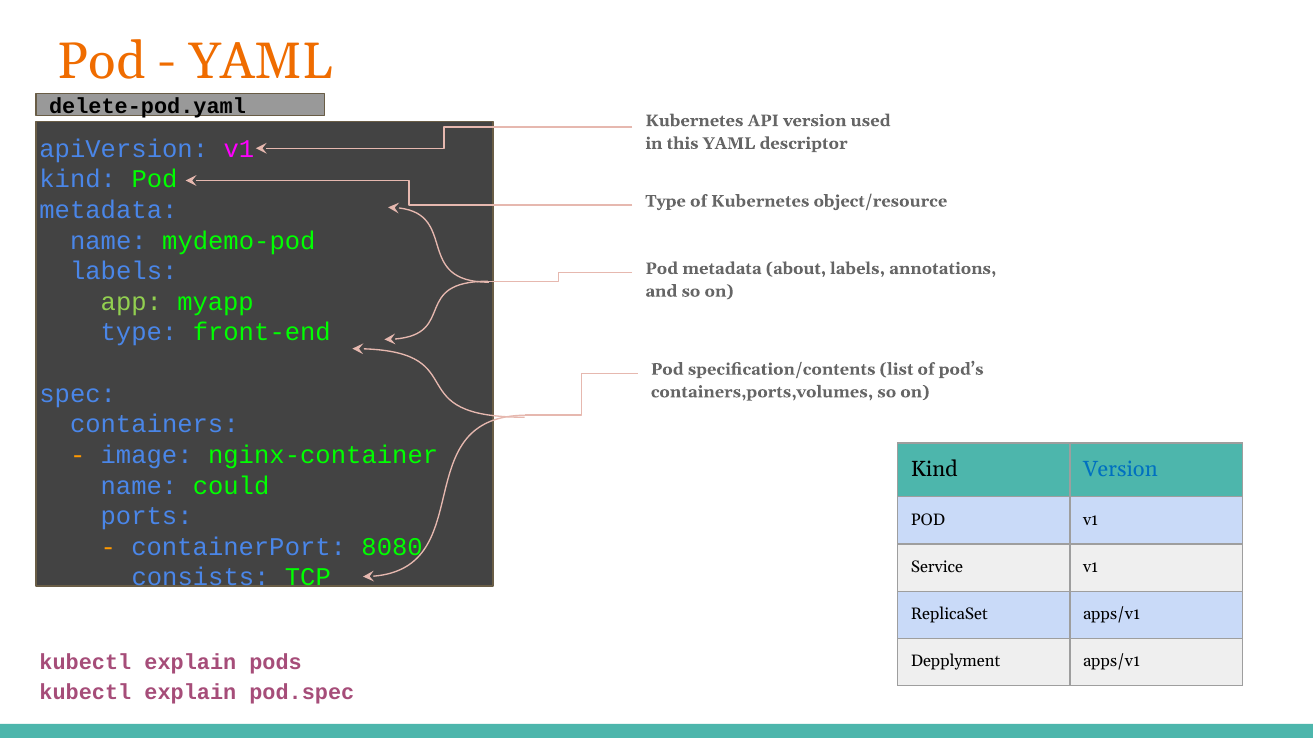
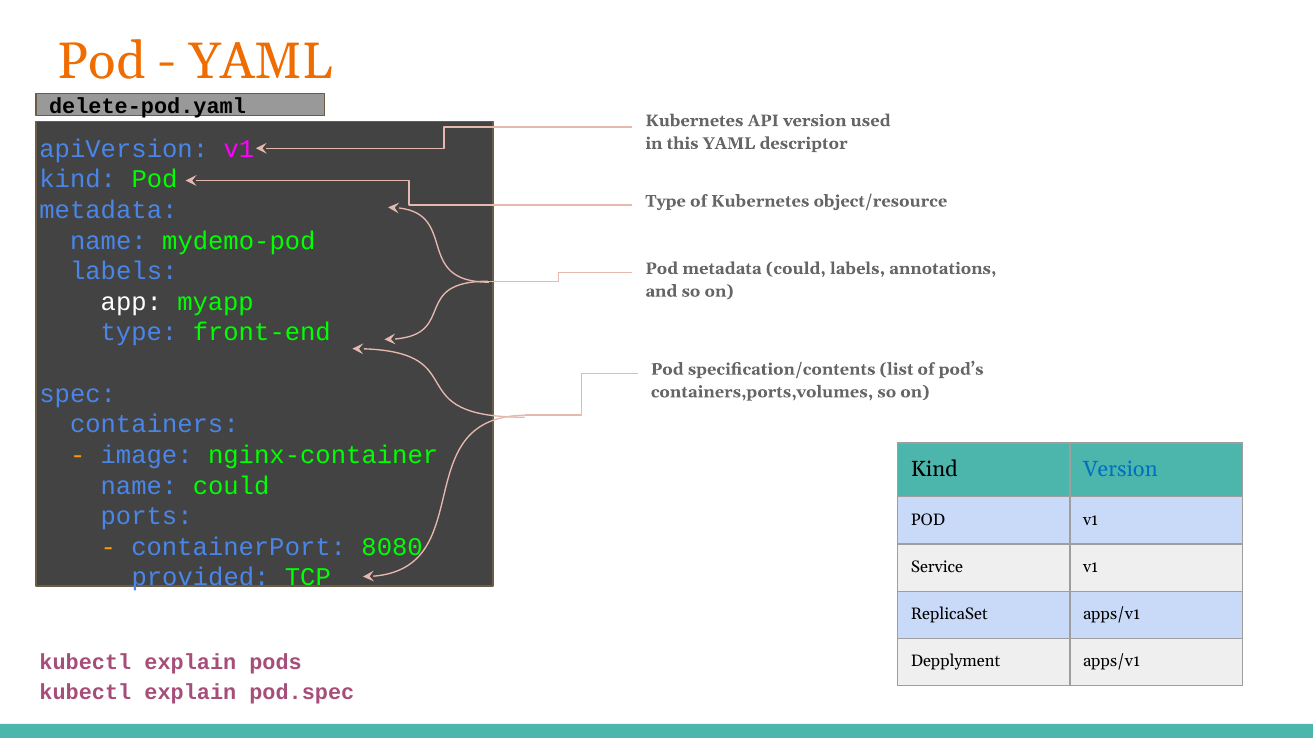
metadata about: about -> could (796, 269)
app colour: light green -> white (131, 302)
consists: consists -> provided (201, 578)
